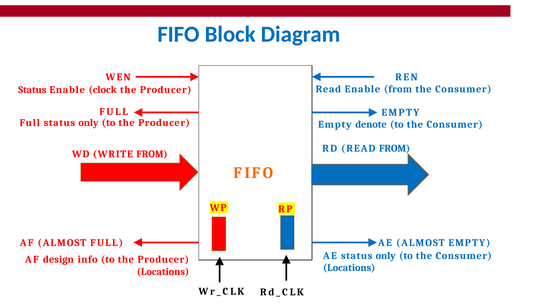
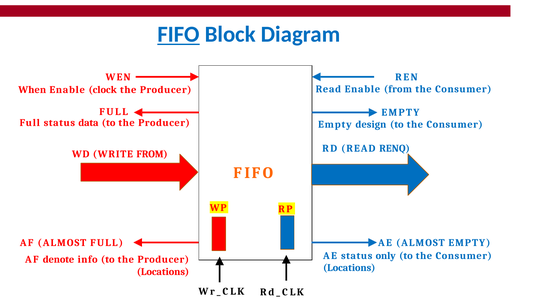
FIFO underline: none -> present (179, 34)
Status: Status -> When (32, 90)
Full status only: only -> data (88, 123)
denote: denote -> design (371, 124)
READ FROM: FROM -> RENQ (395, 148)
design: design -> denote (59, 259)
